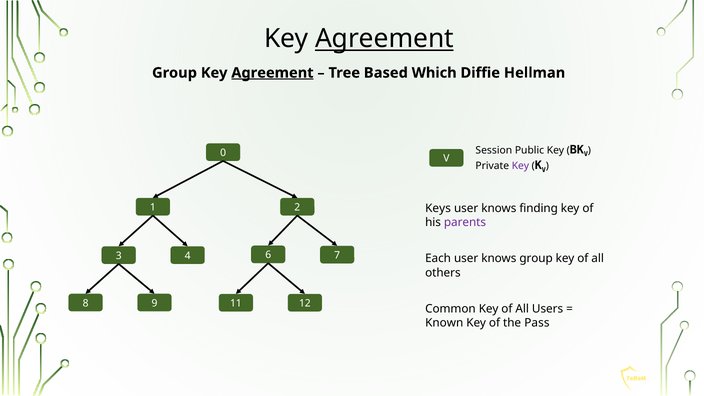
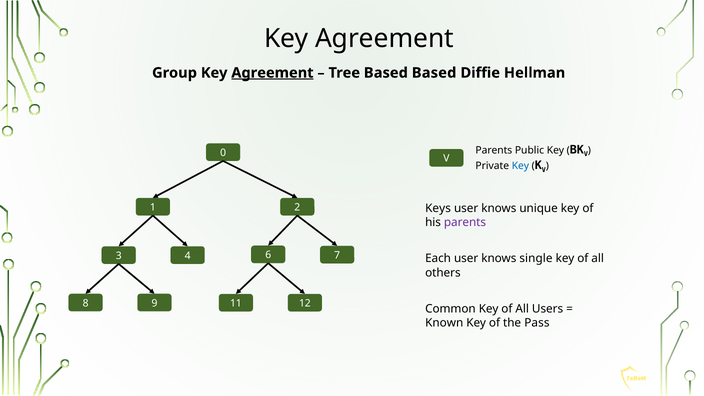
Agreement underline: present -> none (384, 39)
Based Which: Which -> Based (434, 73)
Session: Session -> Parents (494, 150)
Key colour: purple -> blue (520, 166)
finding: finding -> unique (539, 208)
knows group: group -> single (536, 259)
